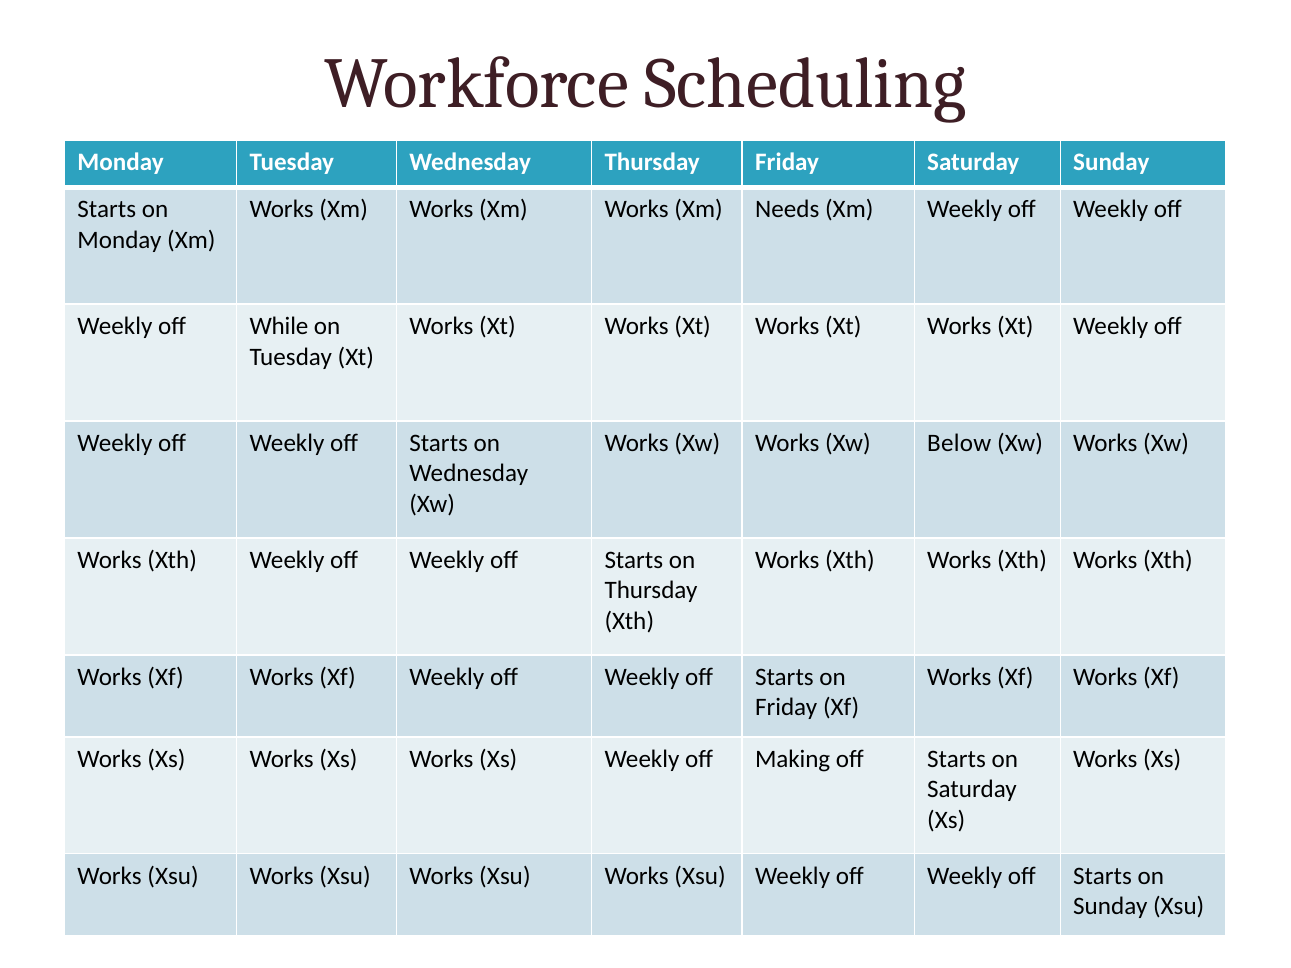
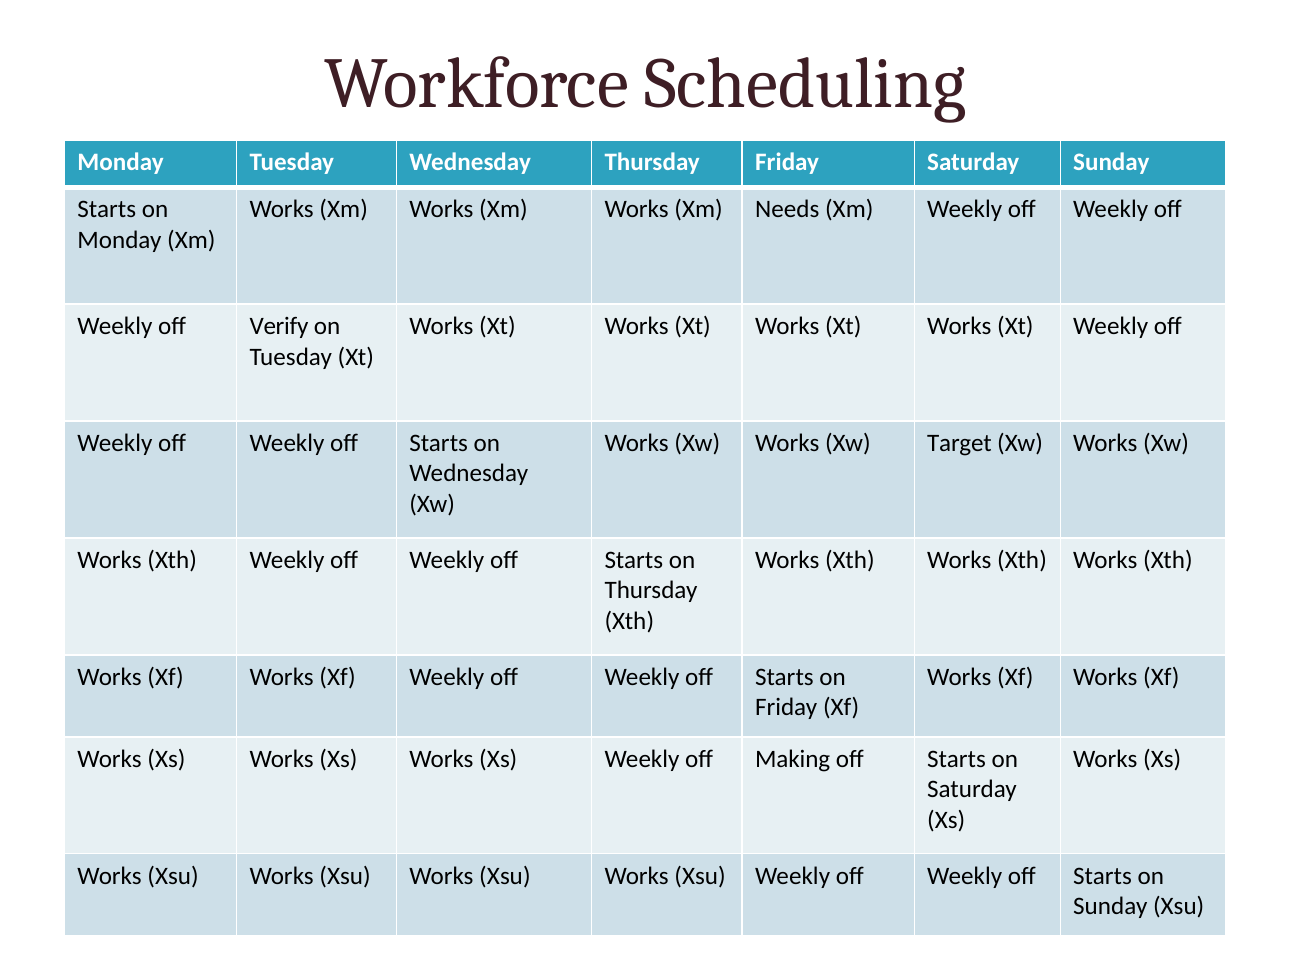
While: While -> Verify (279, 326)
Below: Below -> Target (959, 443)
